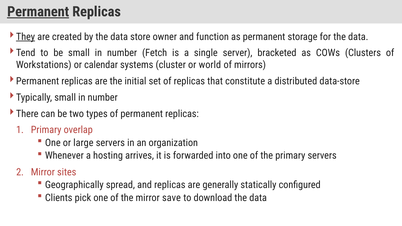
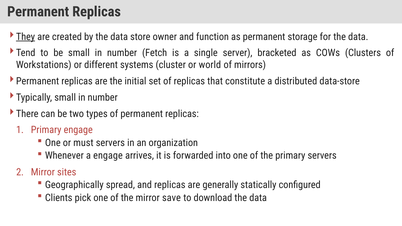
Permanent underline: present -> none (38, 12)
calendar: calendar -> different (101, 65)
Primary overlap: overlap -> engage (78, 130)
large: large -> must (83, 143)
a hosting: hosting -> engage (108, 156)
